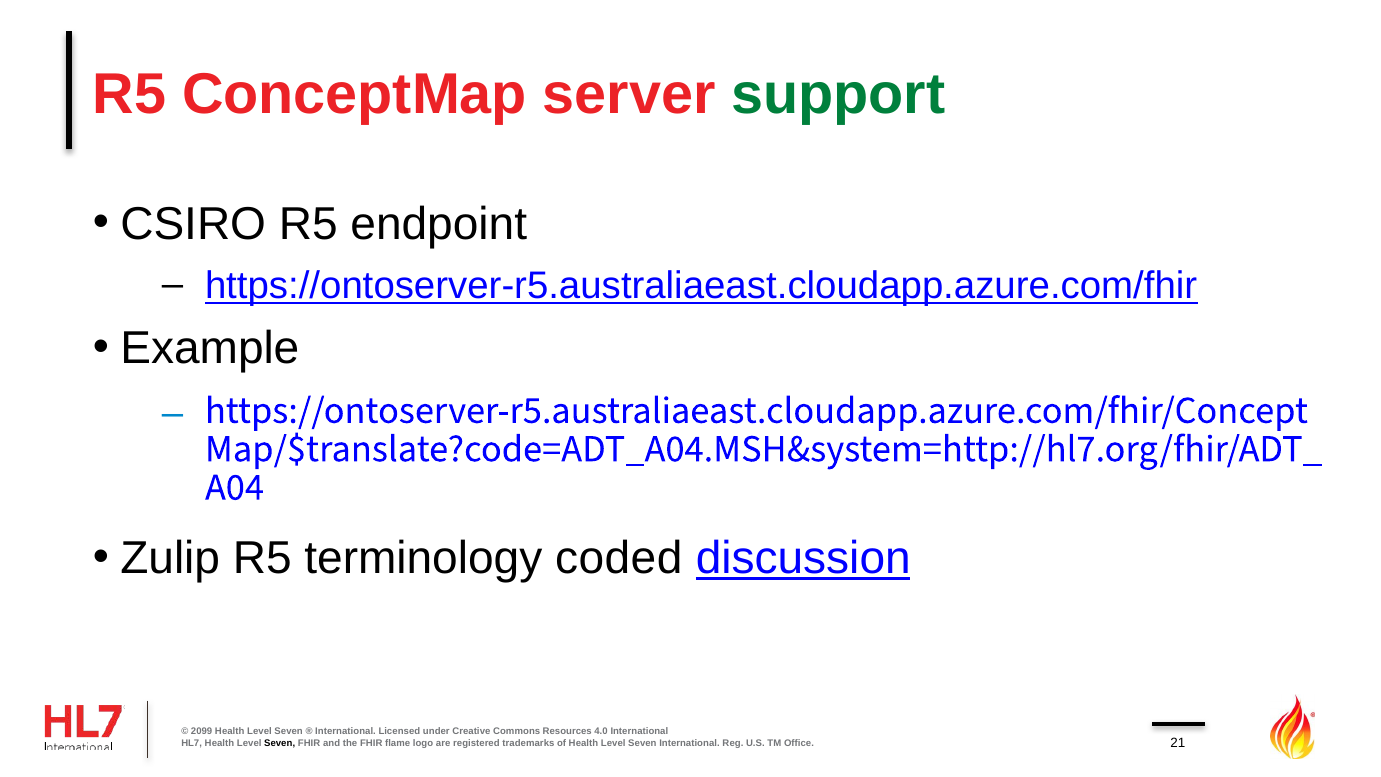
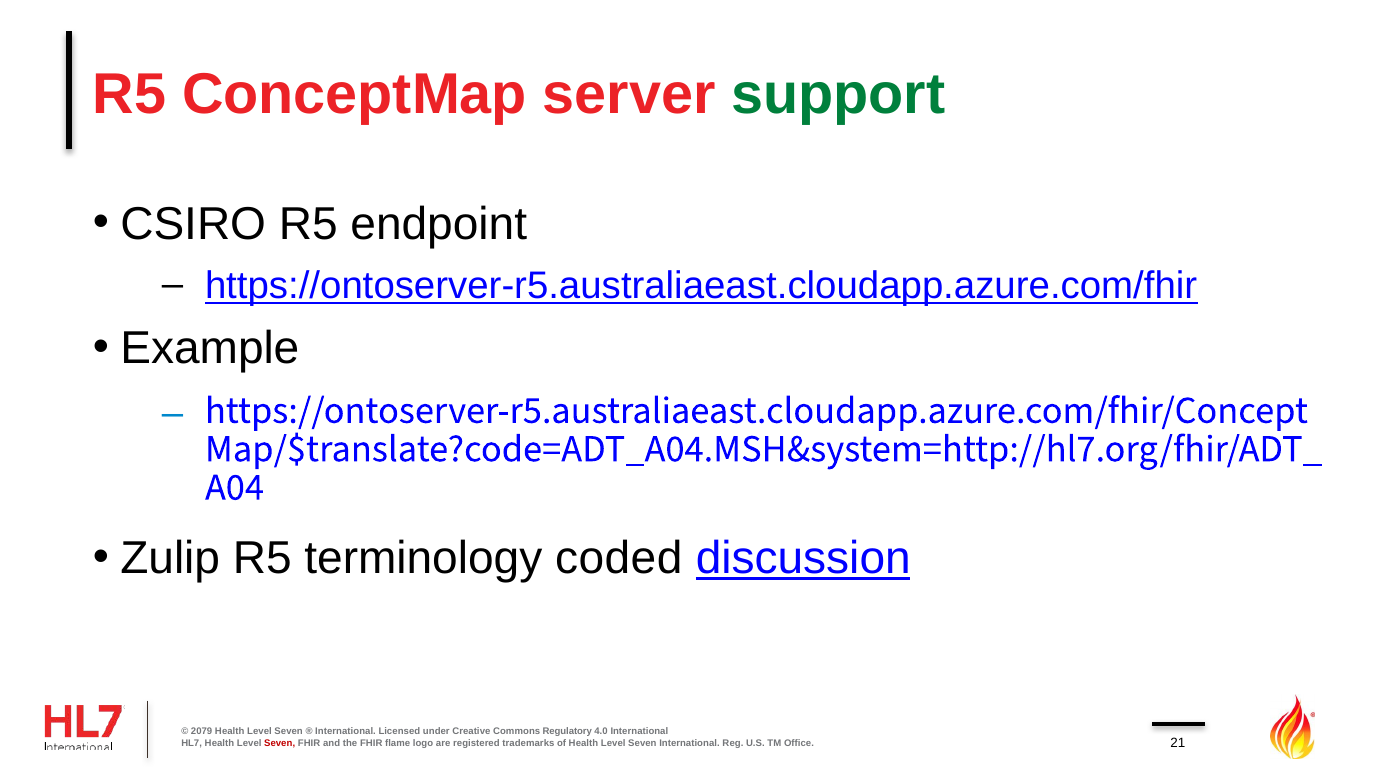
2099: 2099 -> 2079 (202, 731)
Resources: Resources -> Regulatory (567, 731)
Seven colour: black -> red (280, 743)
